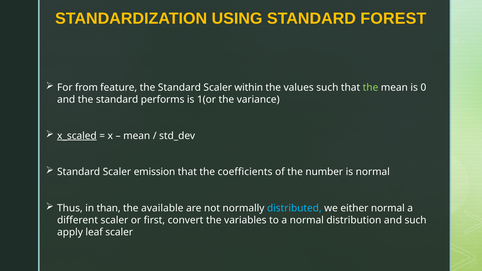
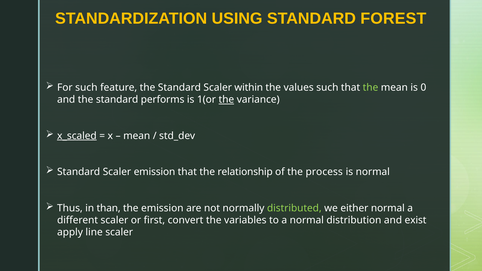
For from: from -> such (86, 88)
the underline: none -> present (226, 100)
coefficients: coefficients -> relationship (245, 172)
number: number -> process (324, 172)
the available: available -> emission (162, 208)
distributed colour: light blue -> light green (294, 208)
and such: such -> exist (416, 220)
leaf: leaf -> line (94, 232)
